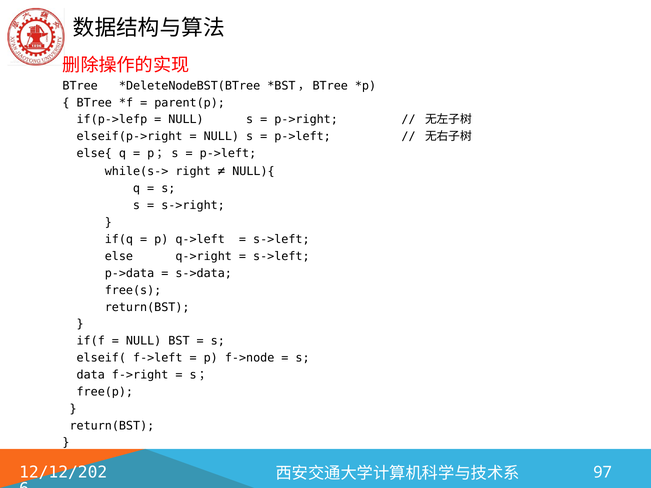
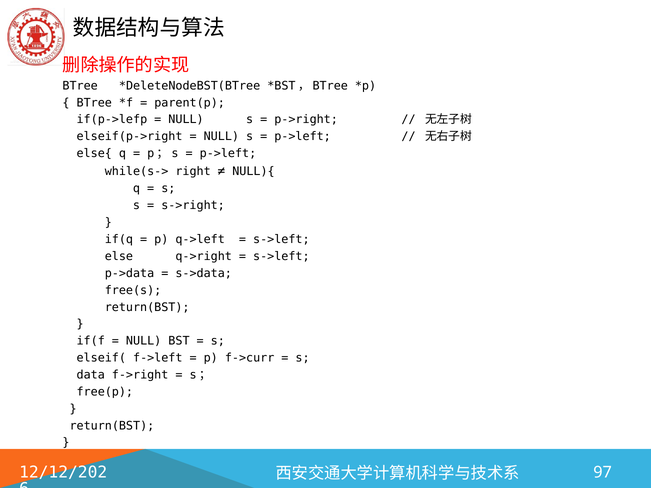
f->node: f->node -> f->curr (250, 358)
